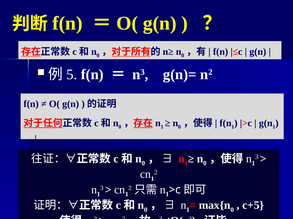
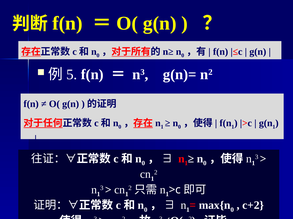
c+5: c+5 -> c+2 (253, 206)
